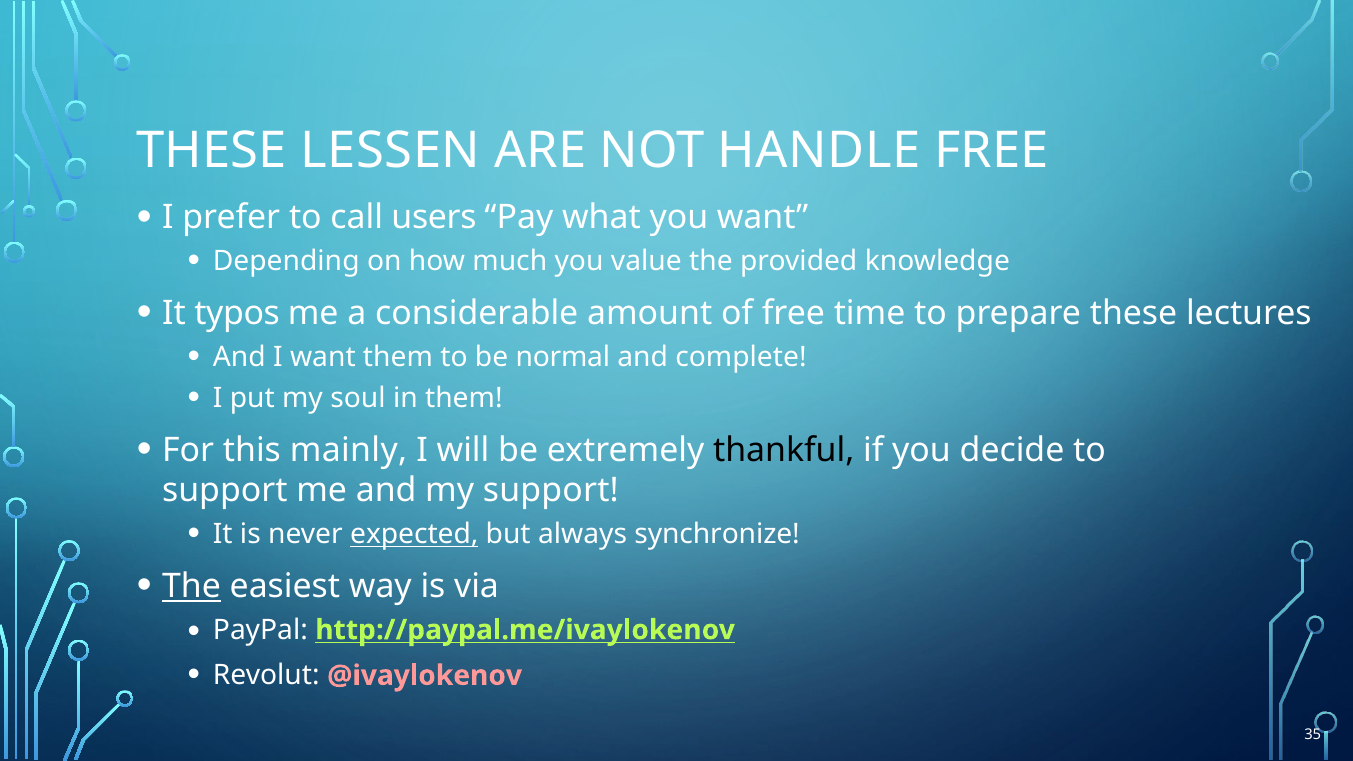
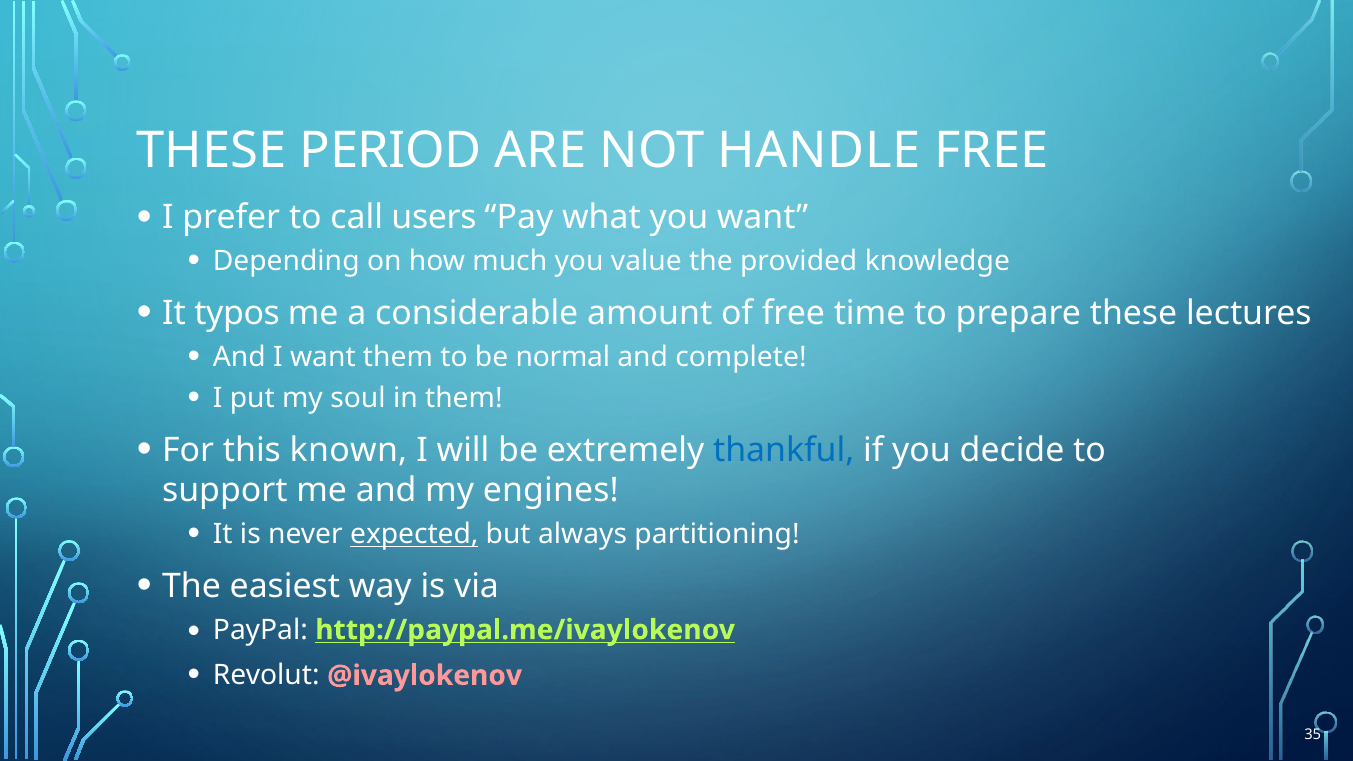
LESSEN: LESSEN -> PERIOD (391, 150)
mainly: mainly -> known (349, 450)
thankful colour: black -> blue (784, 450)
my support: support -> engines (551, 490)
synchronize: synchronize -> partitioning (717, 534)
The underline: present -> none (192, 586)
